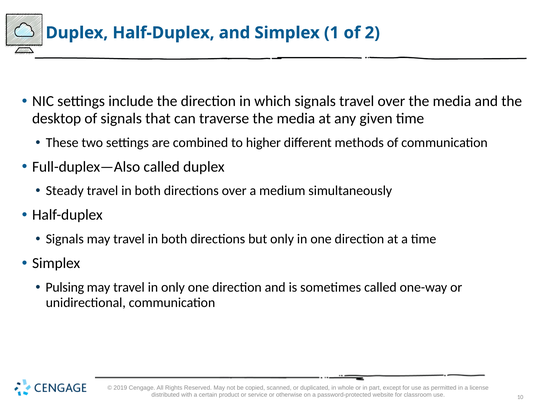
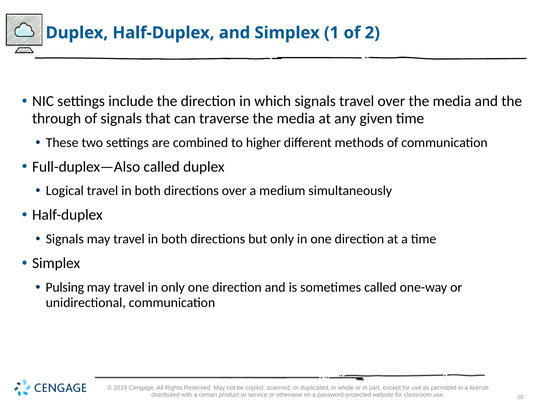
desktop: desktop -> through (57, 118)
Steady: Steady -> Logical (65, 190)
